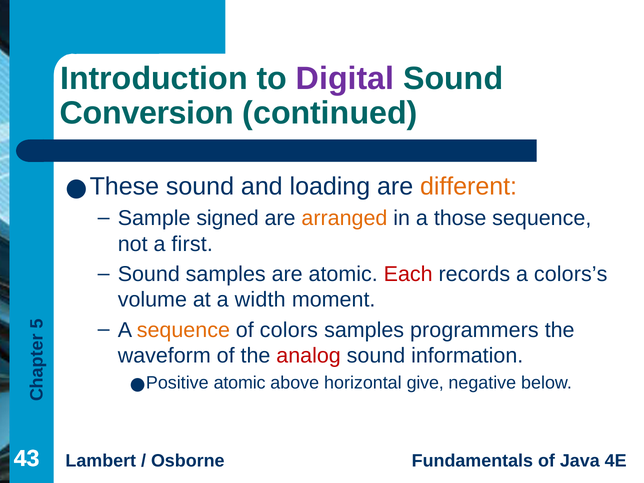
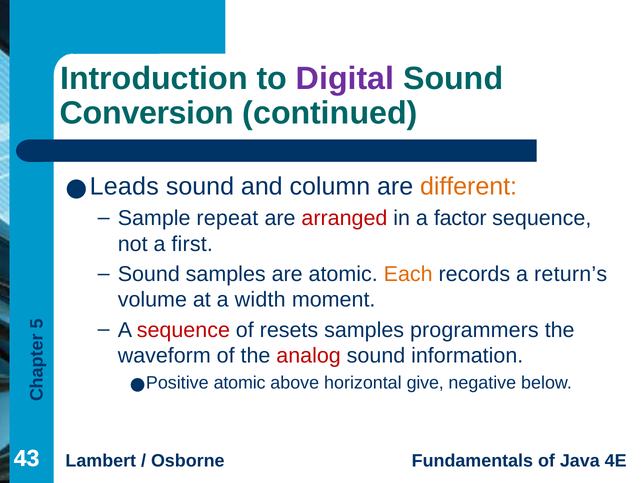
These: These -> Leads (124, 186)
loading: loading -> column (330, 186)
signed: signed -> repeat (227, 218)
arranged colour: orange -> red (344, 218)
those: those -> factor (460, 218)
Each colour: red -> orange (408, 274)
colors’s: colors’s -> return’s (571, 274)
sequence colour: orange -> red (183, 330)
colors: colors -> resets (289, 330)
